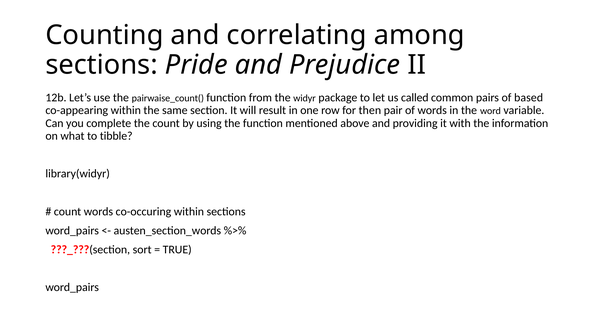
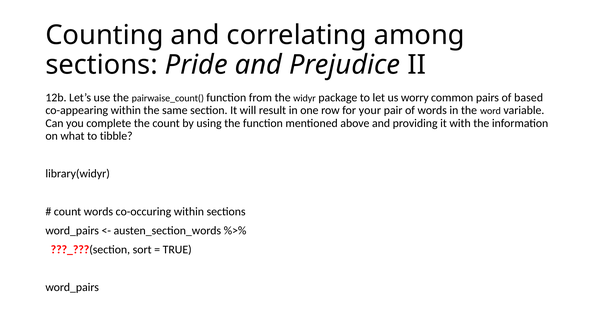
called: called -> worry (415, 98)
then: then -> your (370, 111)
